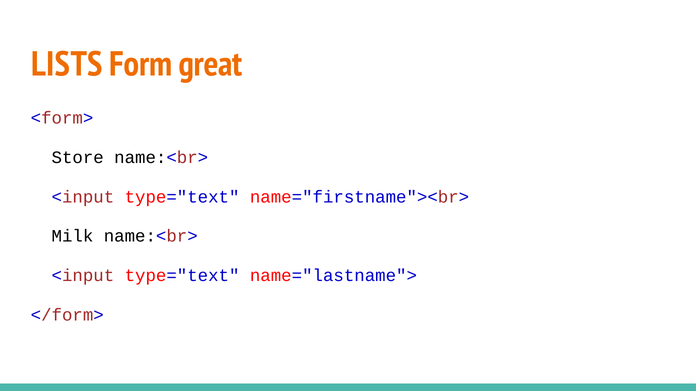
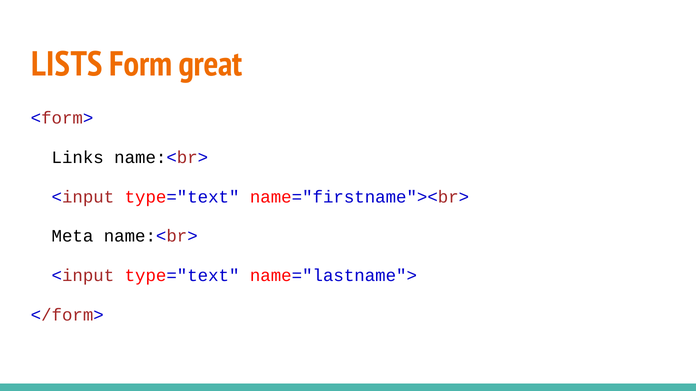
Store: Store -> Links (78, 158)
Milk: Milk -> Meta (72, 237)
